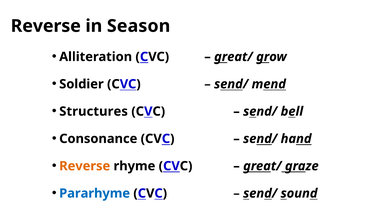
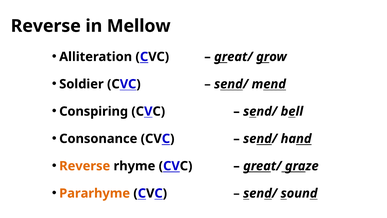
Season: Season -> Mellow (139, 26)
Structures: Structures -> Conspiring (94, 111)
Pararhyme colour: blue -> orange (95, 193)
